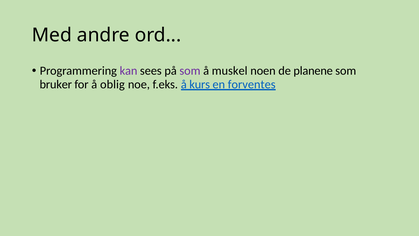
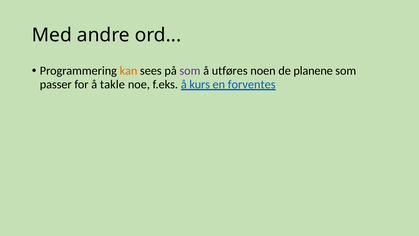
kan colour: purple -> orange (129, 71)
muskel: muskel -> utføres (230, 71)
bruker: bruker -> passer (56, 84)
oblig: oblig -> takle (112, 84)
